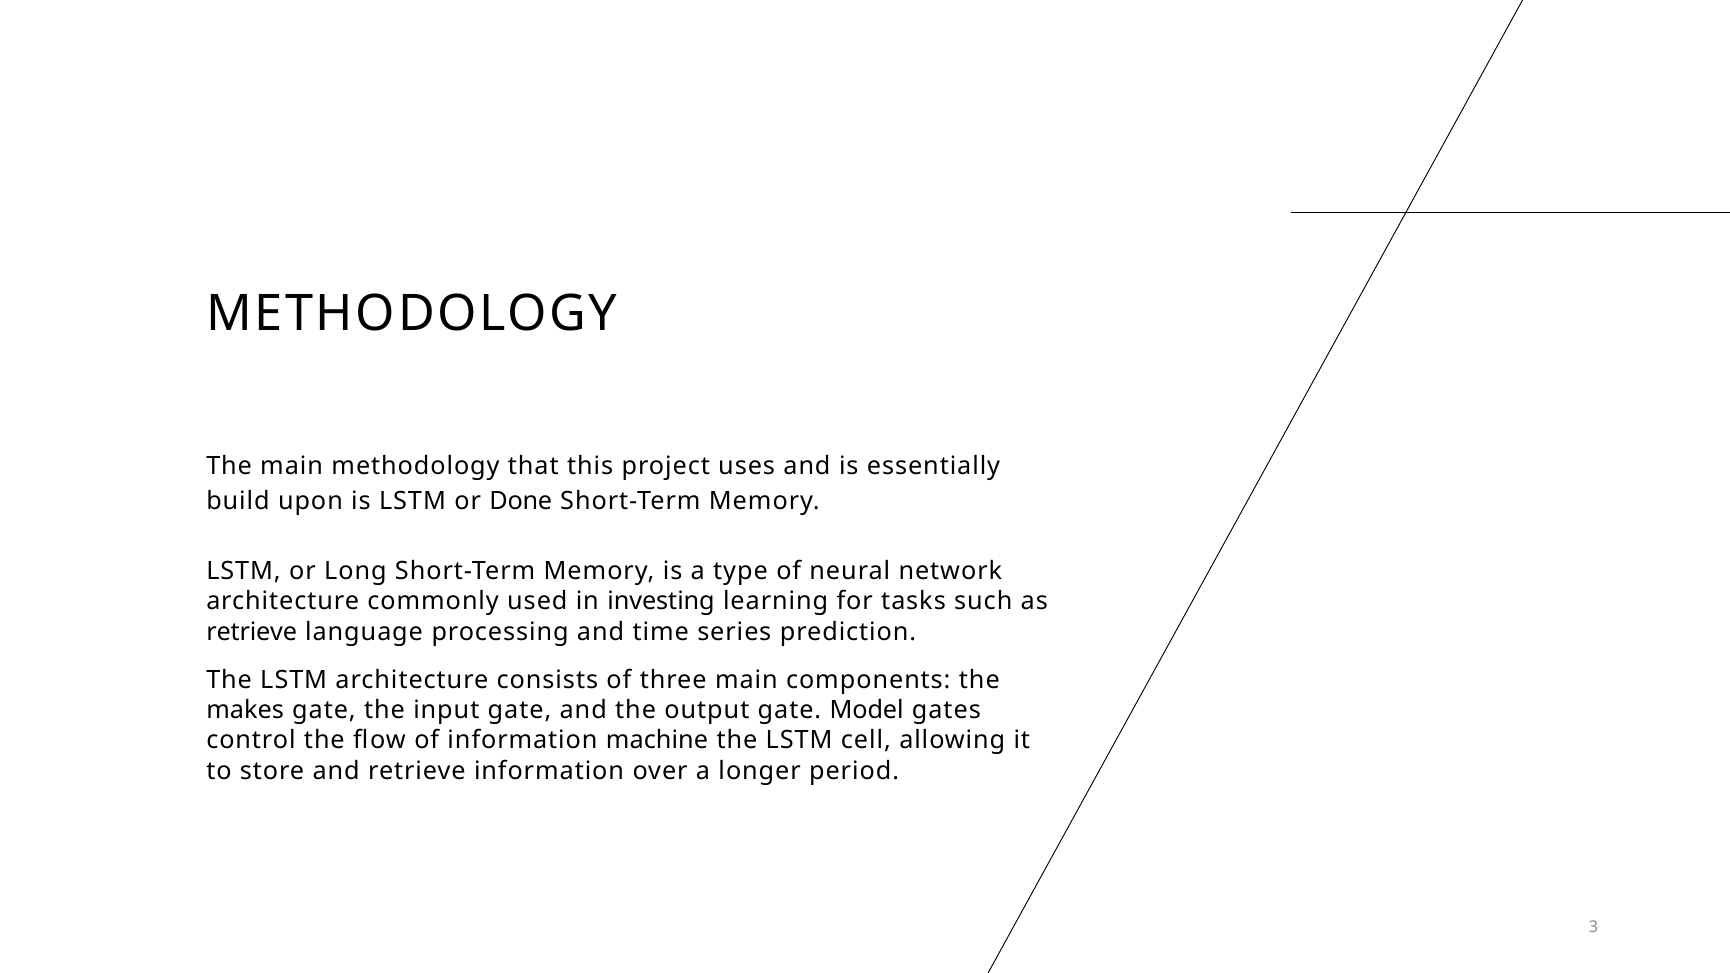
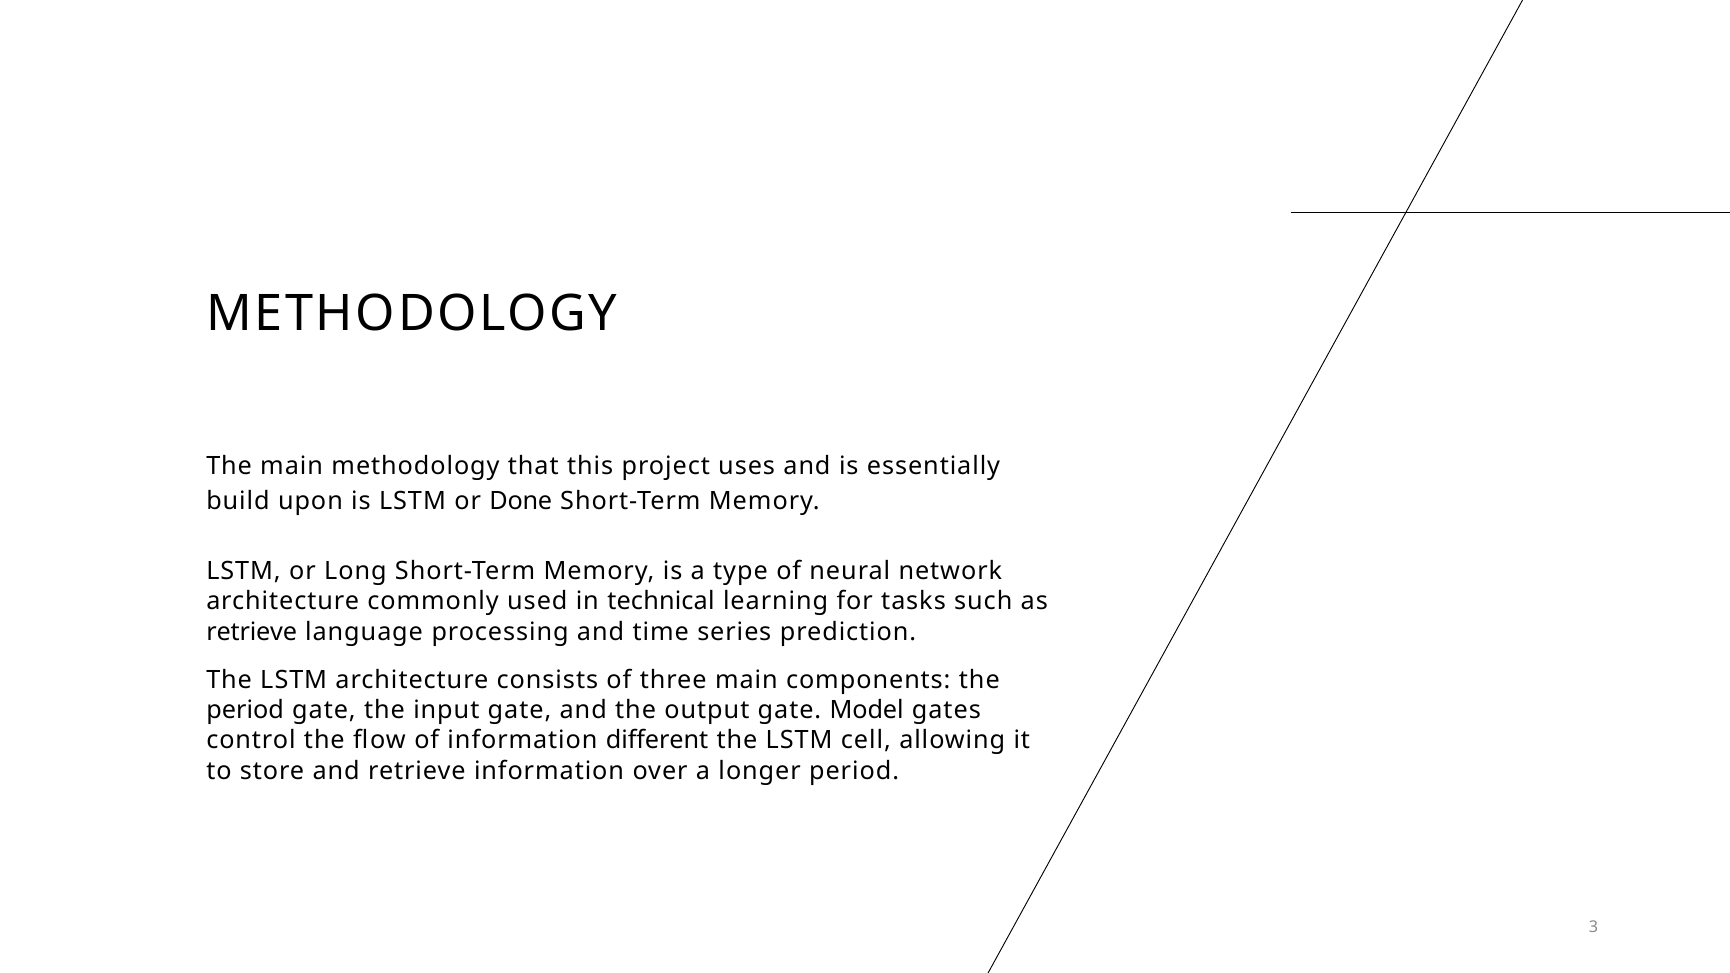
investing: investing -> technical (661, 601)
makes: makes -> period (245, 710)
machine: machine -> different (657, 741)
